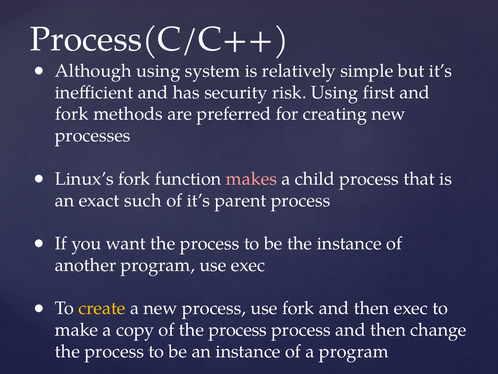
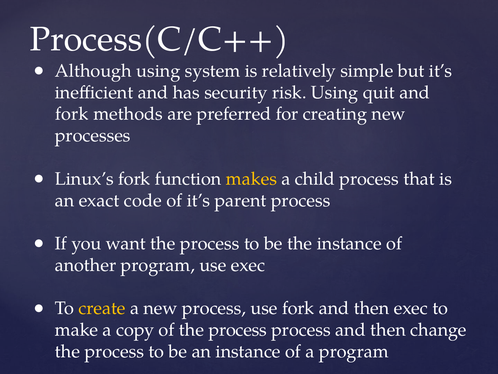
first: first -> quit (379, 92)
makes colour: pink -> yellow (251, 179)
such: such -> code (143, 200)
